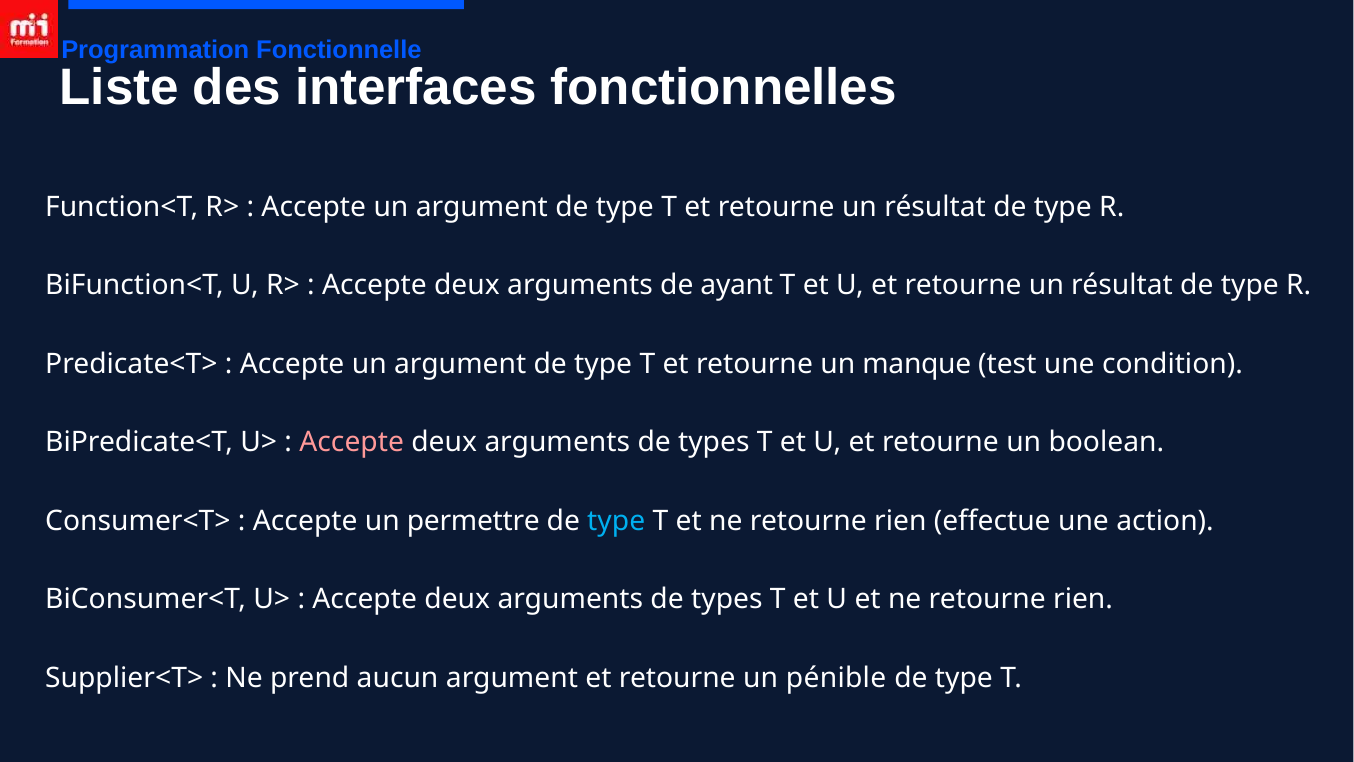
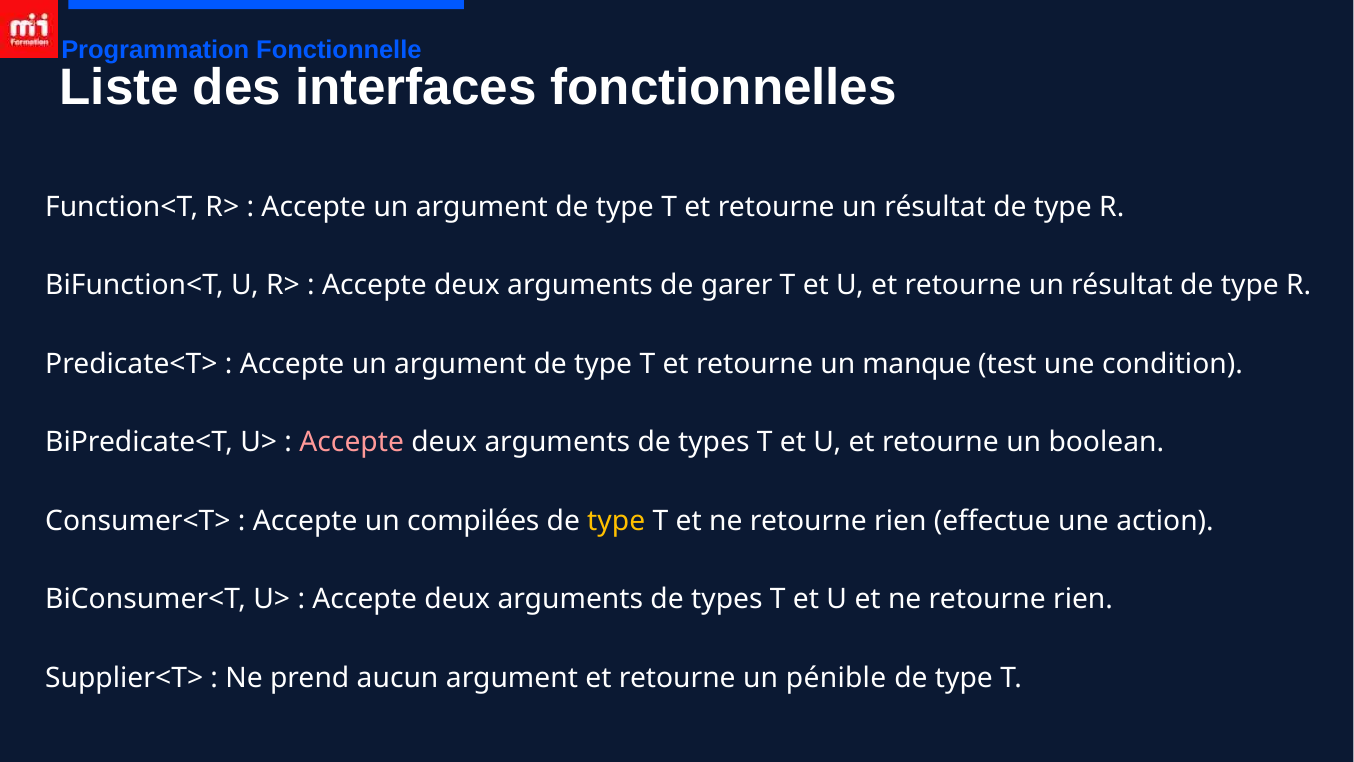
ayant: ayant -> garer (737, 285)
permettre: permettre -> compilées (473, 521)
type colour: light blue -> yellow (616, 521)
